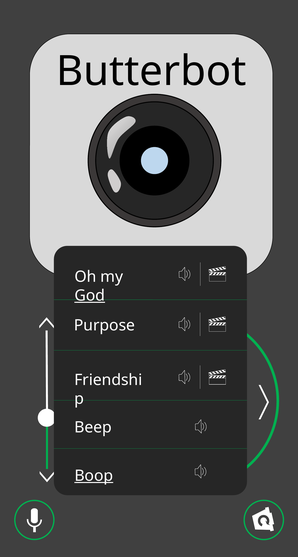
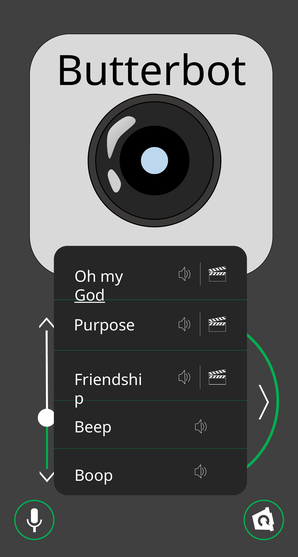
Boop underline: present -> none (94, 476)
